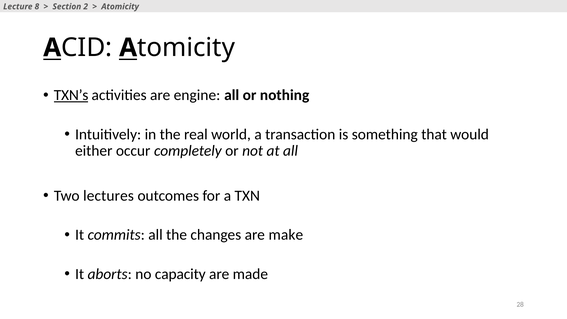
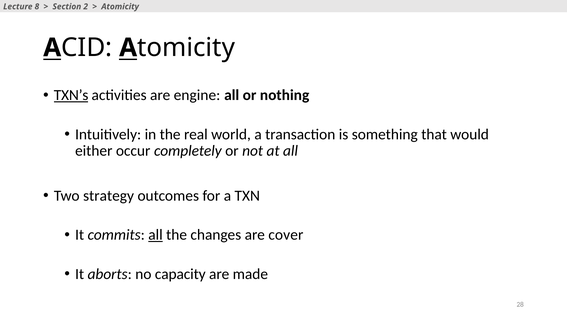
lectures: lectures -> strategy (109, 196)
all underline: none -> present (156, 235)
make: make -> cover (286, 235)
